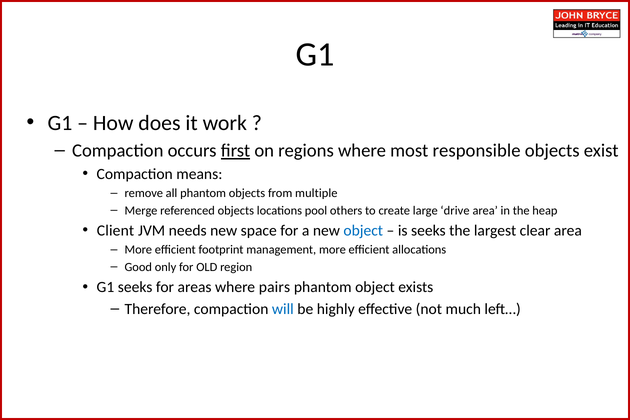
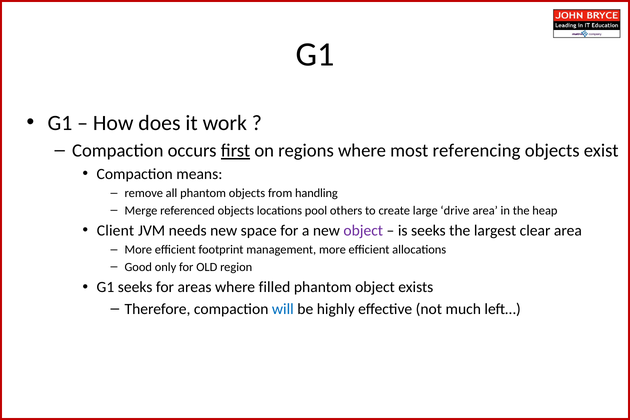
responsible: responsible -> referencing (477, 151)
multiple: multiple -> handling (316, 193)
object colour: blue -> purple (363, 231)
pairs: pairs -> filled (275, 287)
